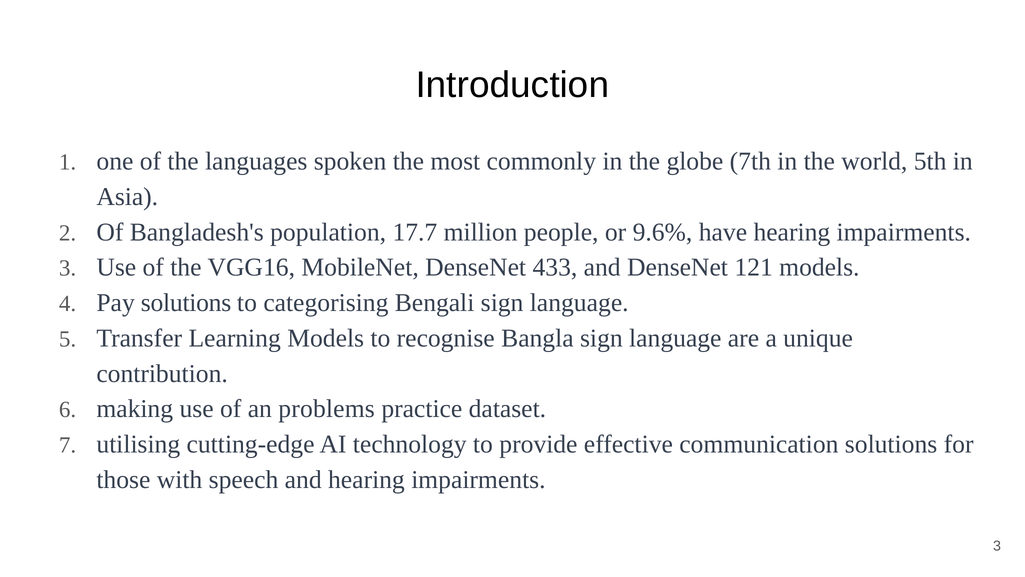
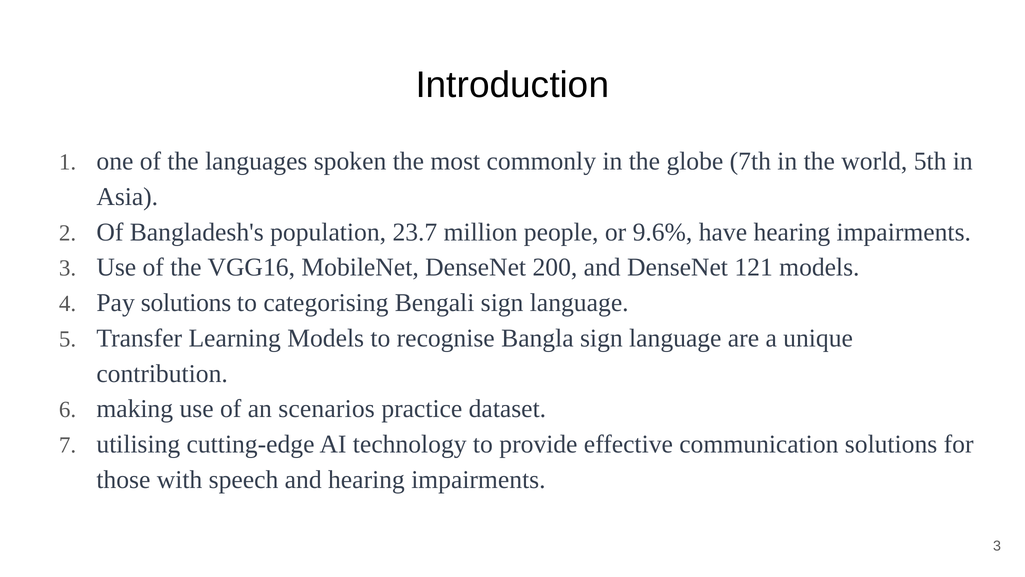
17.7: 17.7 -> 23.7 (415, 232)
433: 433 -> 200 (555, 267)
problems: problems -> scenarios (327, 409)
